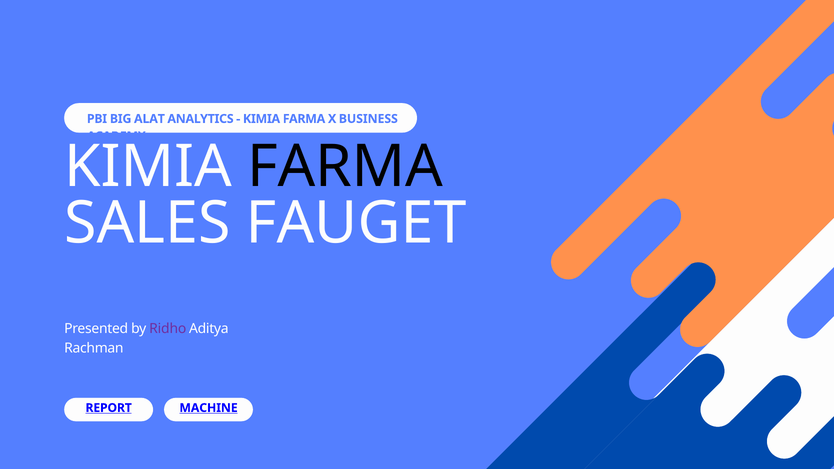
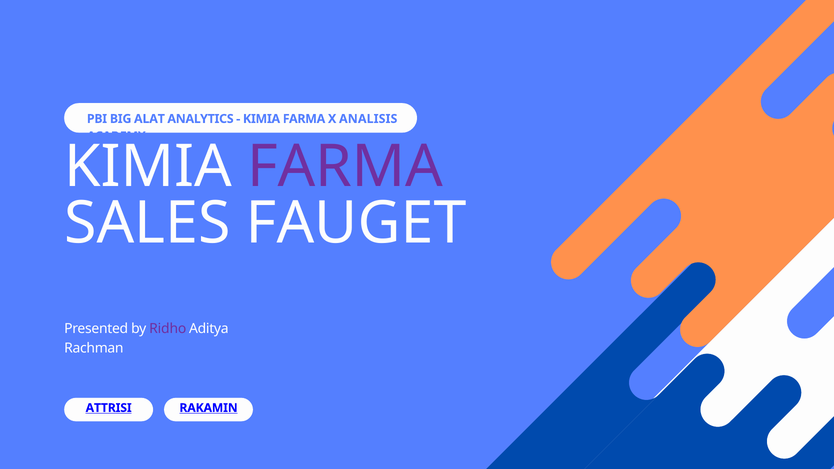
BUSINESS: BUSINESS -> ANALISIS (368, 119)
FARMA colour: black -> purple (345, 167)
REPORT: REPORT -> ATTRISI (109, 408)
MACHINE: MACHINE -> RAKAMIN (209, 408)
